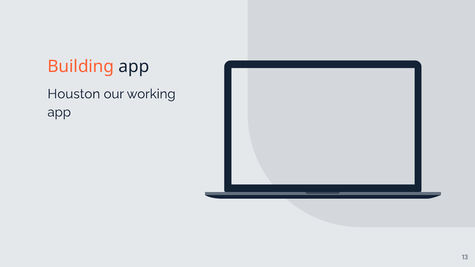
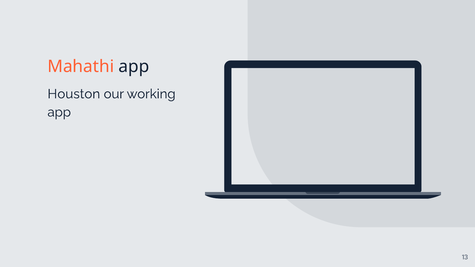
Building: Building -> Mahathi (81, 67)
